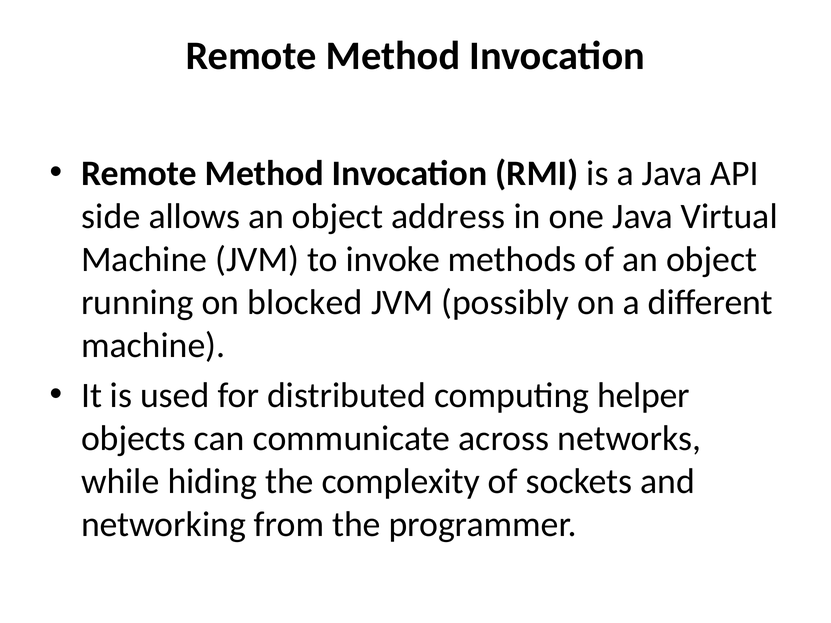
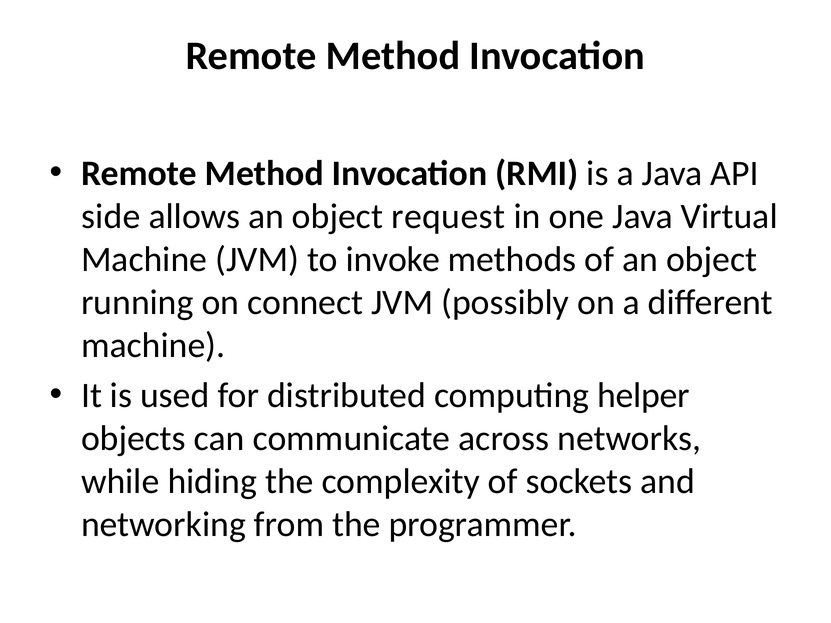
address: address -> request (448, 217)
blocked: blocked -> connect (305, 302)
